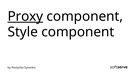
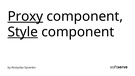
Style underline: none -> present (23, 32)
